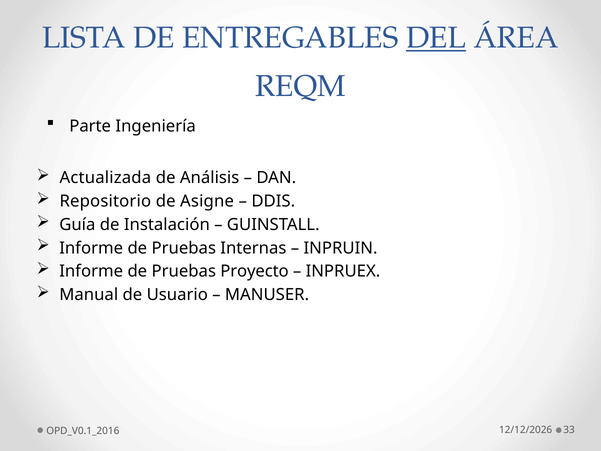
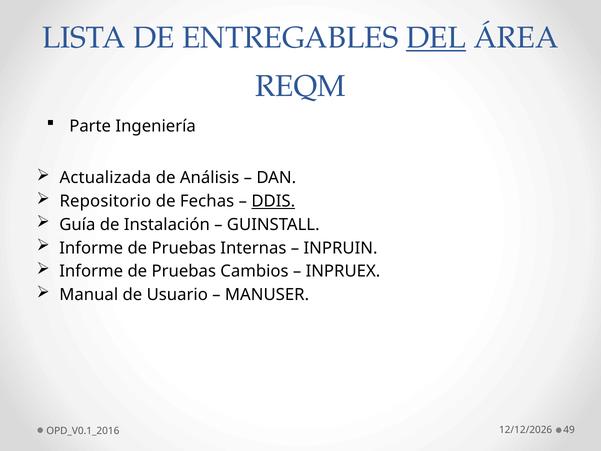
Asigne: Asigne -> Fechas (207, 201)
DDIS underline: none -> present (273, 201)
Proyecto: Proyecto -> Cambios (254, 271)
33: 33 -> 49 (569, 430)
